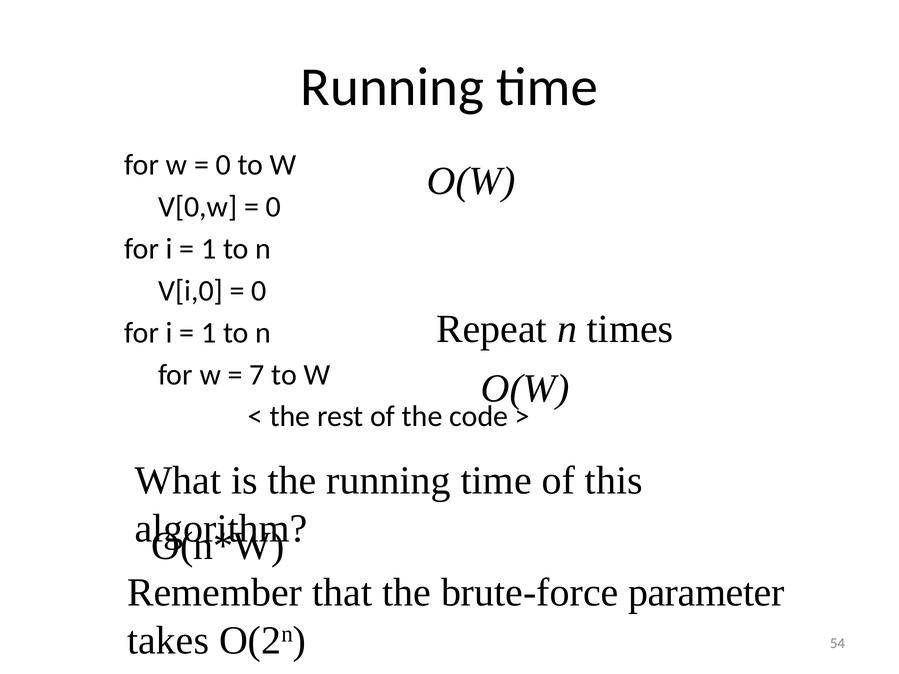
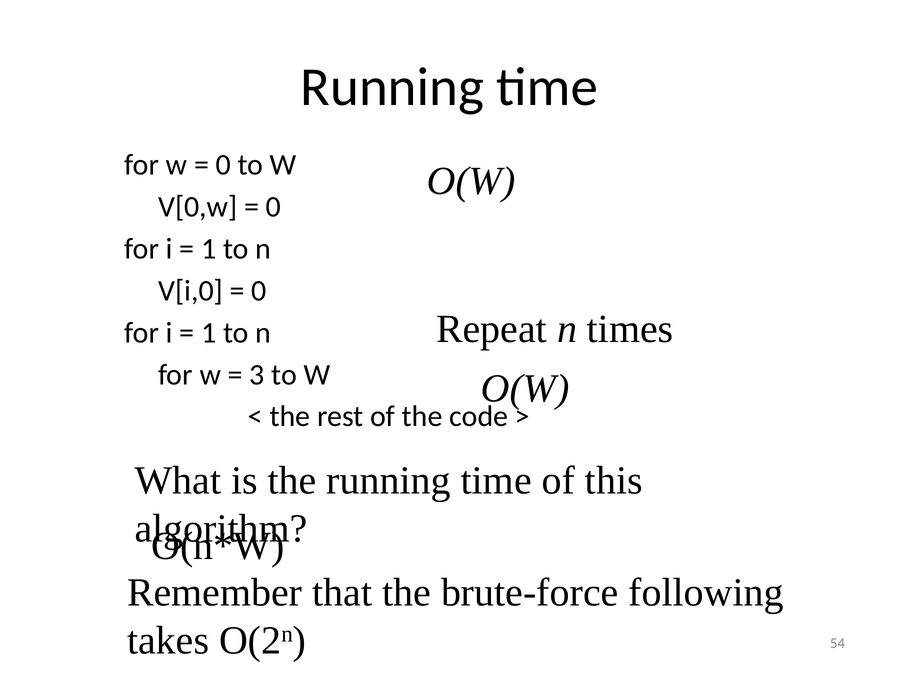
7: 7 -> 3 (257, 375)
parameter: parameter -> following (706, 593)
